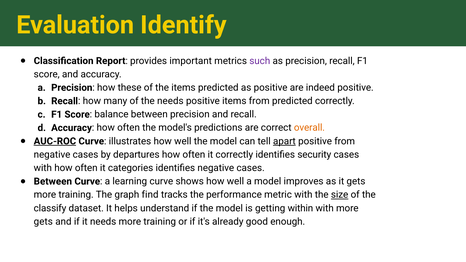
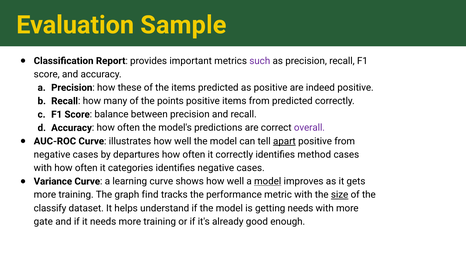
Identify: Identify -> Sample (183, 25)
the needs: needs -> points (170, 101)
overall colour: orange -> purple (309, 128)
AUC-ROC underline: present -> none (55, 141)
security: security -> method (314, 155)
Between: Between -> Variance (53, 181)
model underline: none -> present (268, 181)
getting within: within -> needs (300, 208)
gets: gets -> gate (43, 222)
